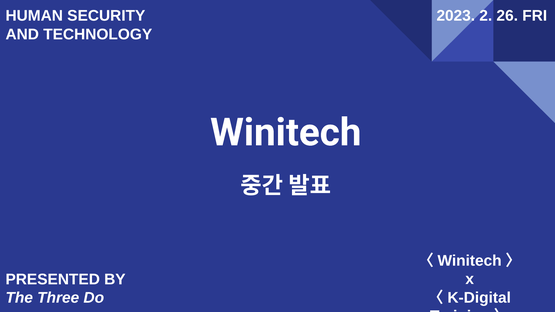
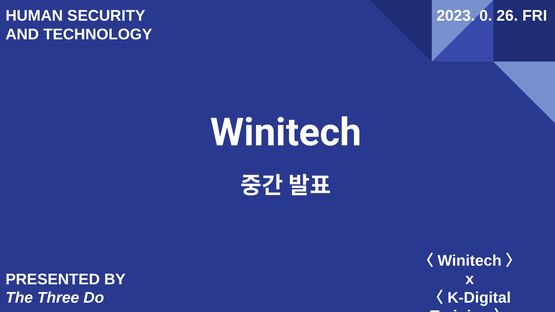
2: 2 -> 0 (486, 16)
